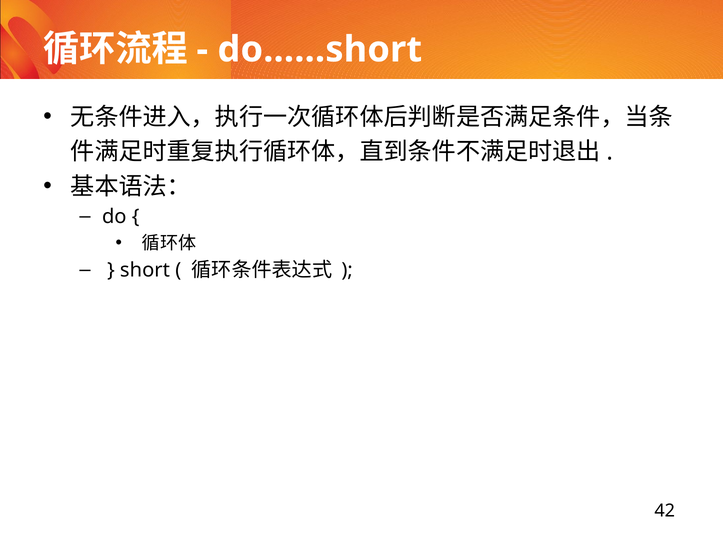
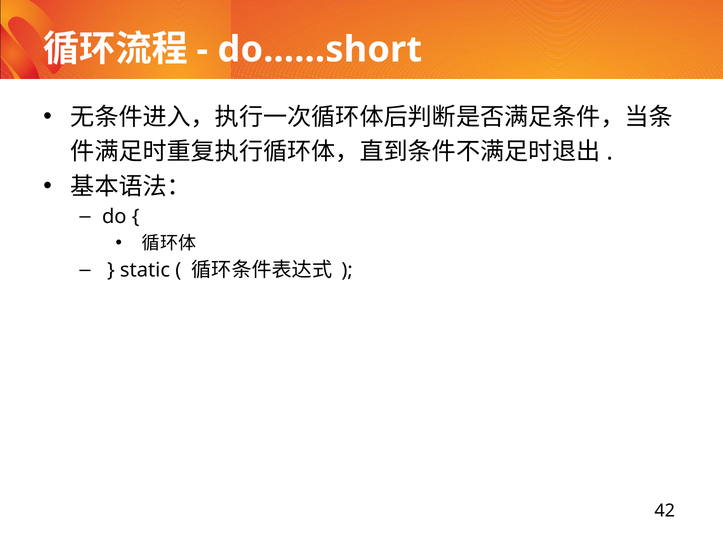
short: short -> static (145, 270)
